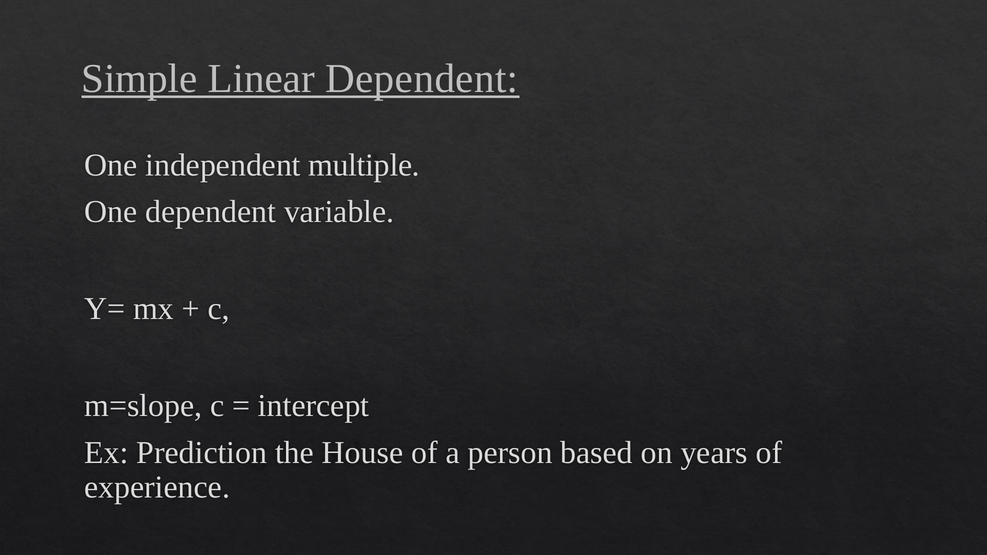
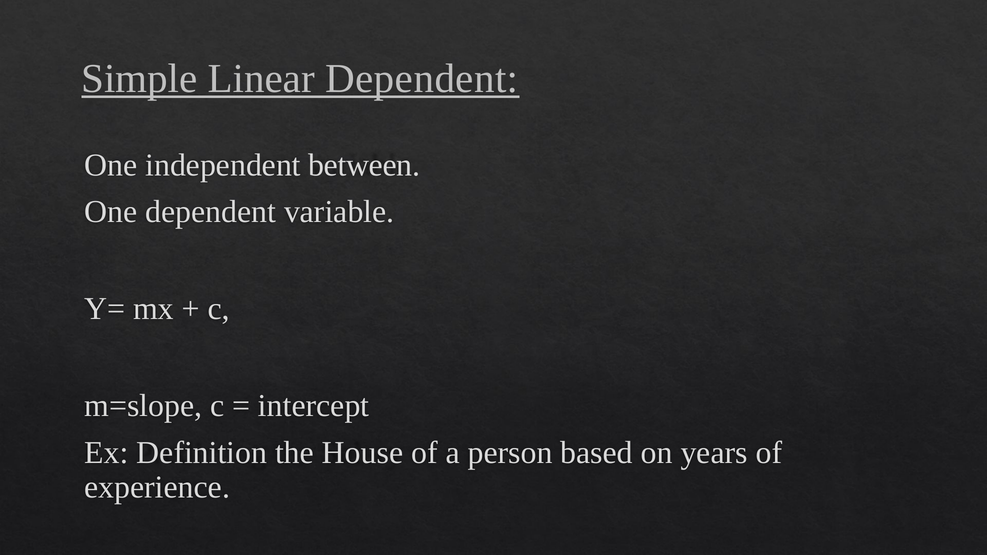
multiple: multiple -> between (364, 165)
Prediction: Prediction -> Definition (202, 453)
